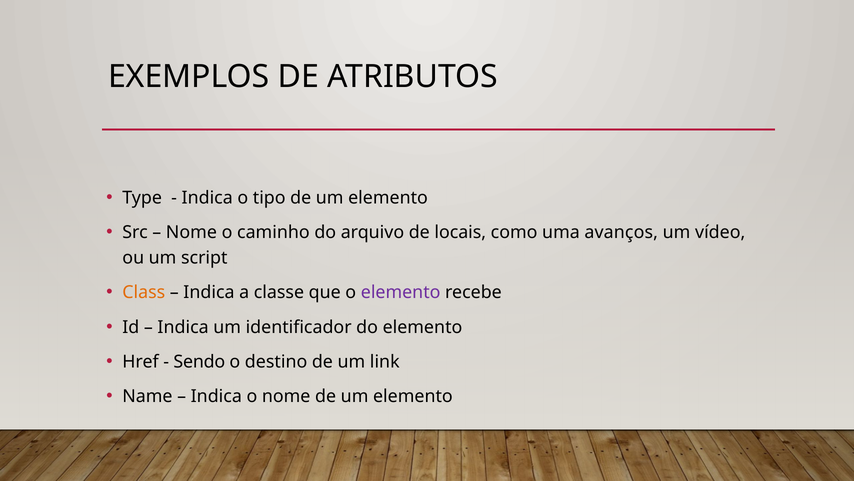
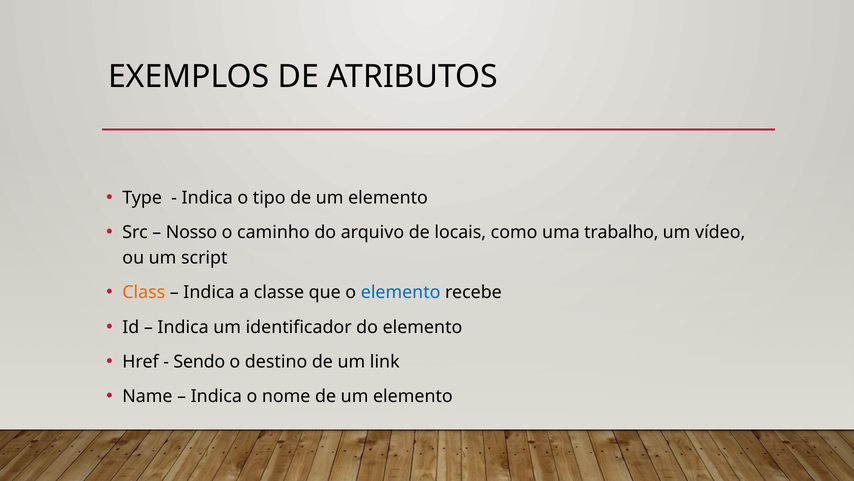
Nome: Nome -> Nosso (192, 232)
avanços: avanços -> trabalho (621, 232)
elemento colour: purple -> blue (401, 292)
